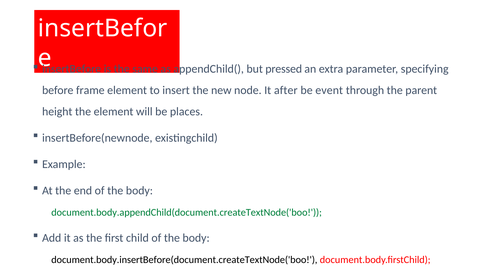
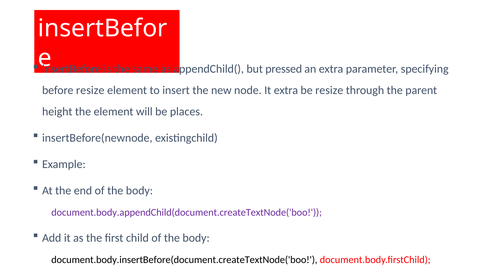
before frame: frame -> resize (90, 90)
It after: after -> extra (286, 90)
be event: event -> resize (329, 90)
document.body.appendChild(document.createTextNode('boo colour: green -> purple (187, 212)
